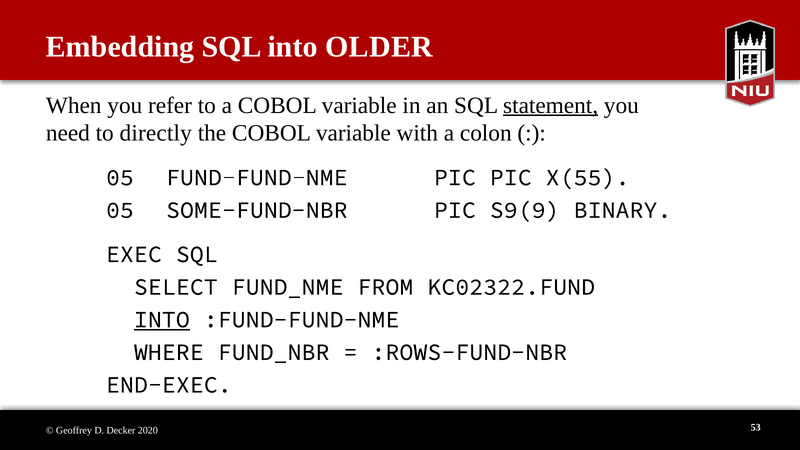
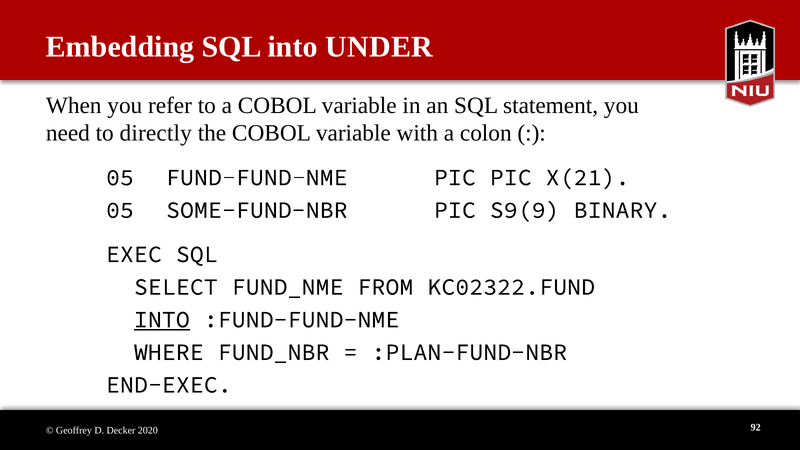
OLDER: OLDER -> UNDER (379, 47)
statement underline: present -> none (551, 105)
X(55: X(55 -> X(21 (588, 177)
:ROWS-FUND-NBR: :ROWS-FUND-NBR -> :PLAN-FUND-NBR (469, 352)
53: 53 -> 92 (756, 428)
